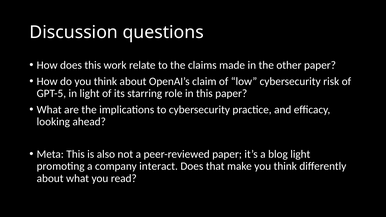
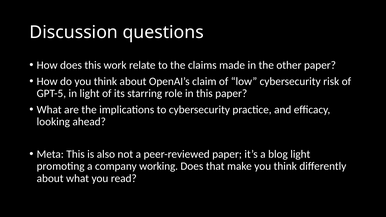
interact: interact -> working (159, 166)
